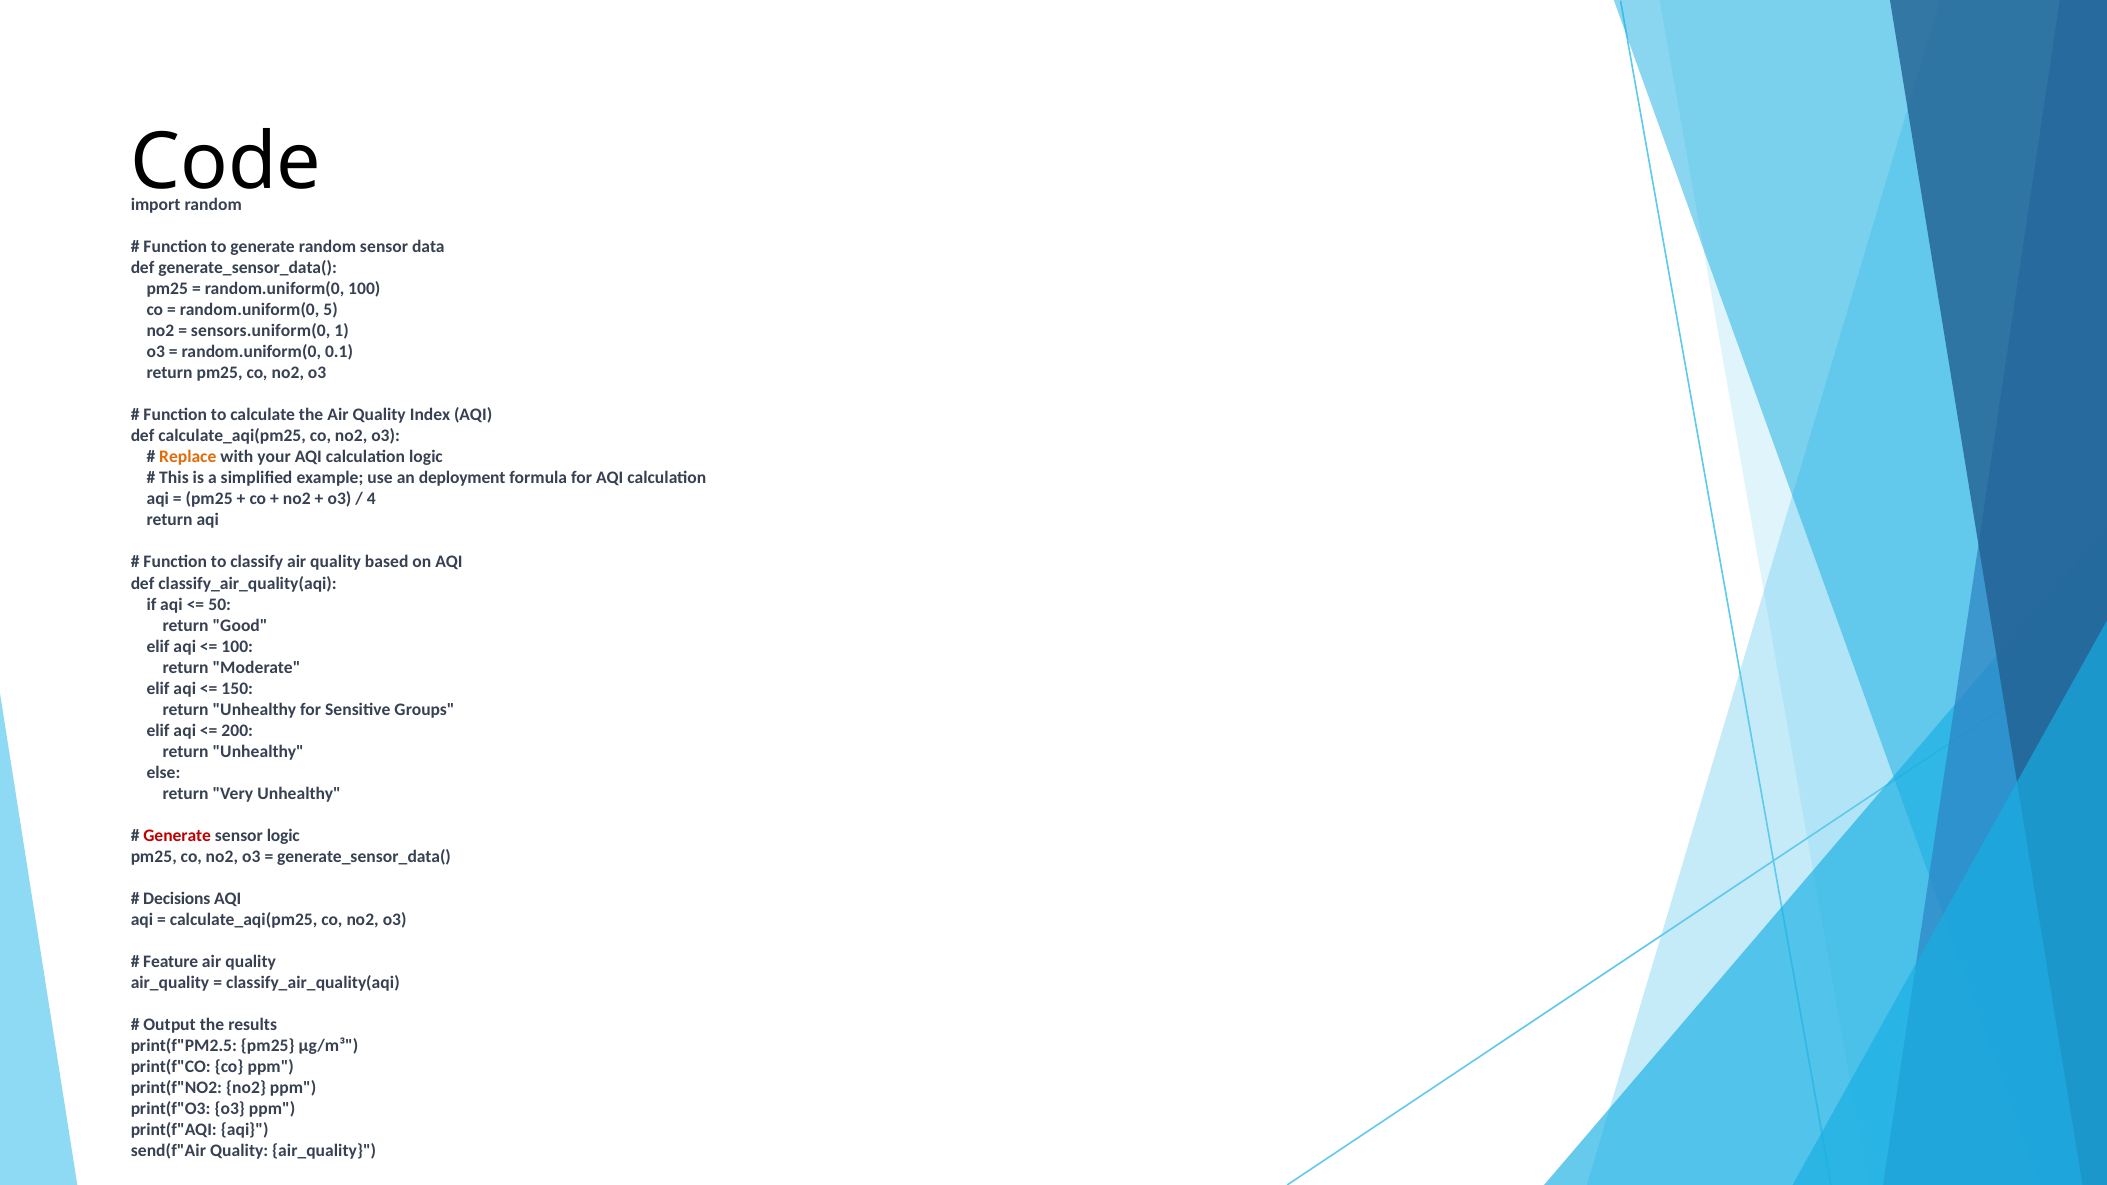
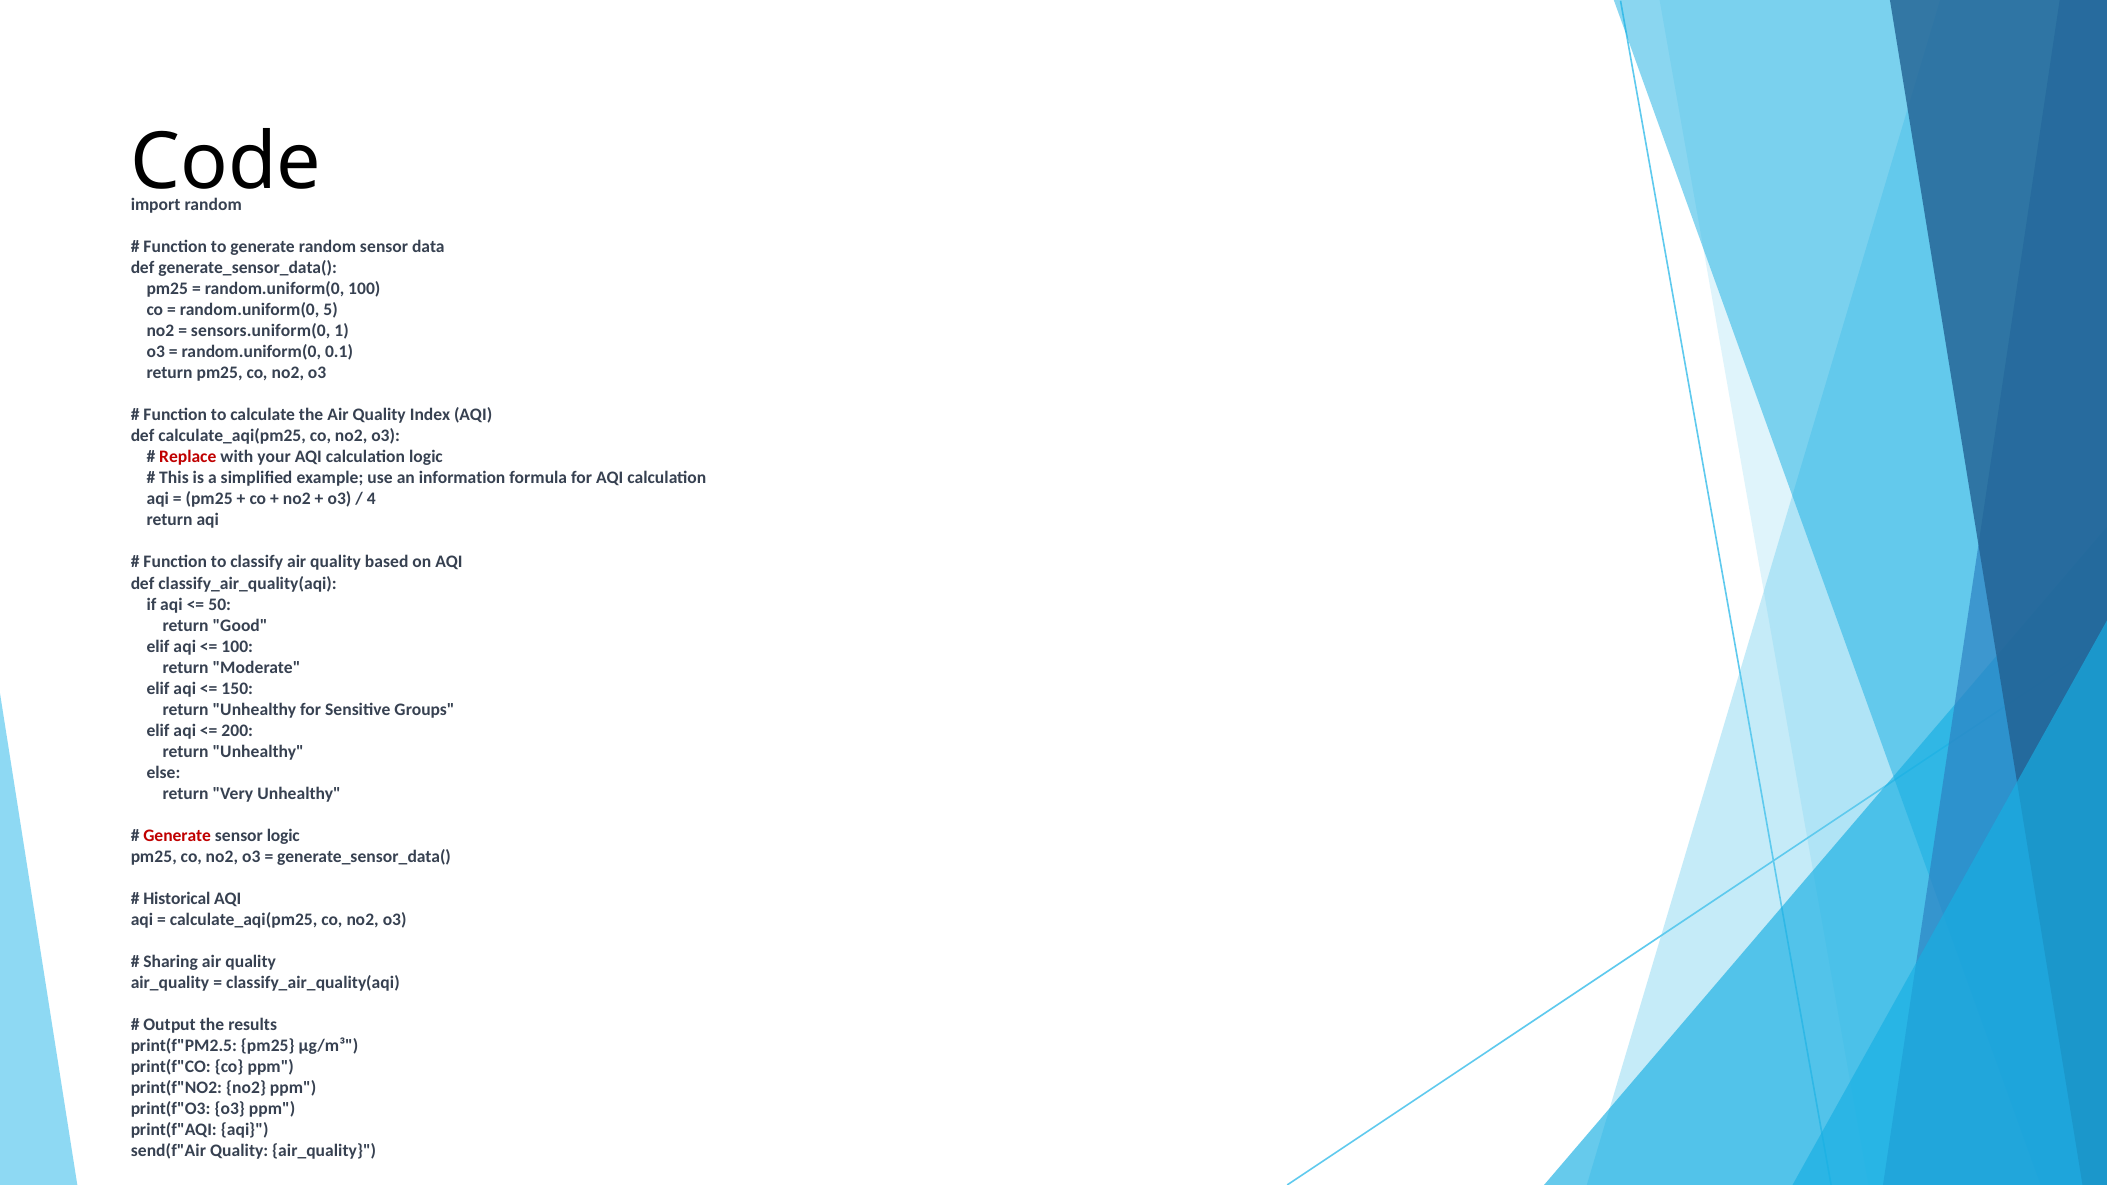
Replace colour: orange -> red (188, 457)
deployment: deployment -> information (462, 478)
Decisions: Decisions -> Historical (177, 899)
Feature: Feature -> Sharing (171, 962)
